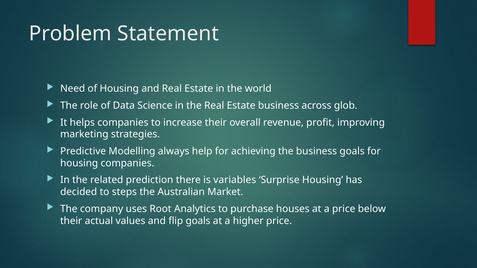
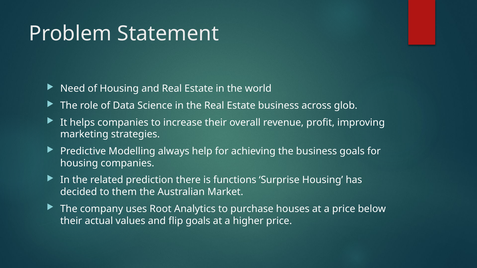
variables: variables -> functions (235, 180)
steps: steps -> them (124, 192)
